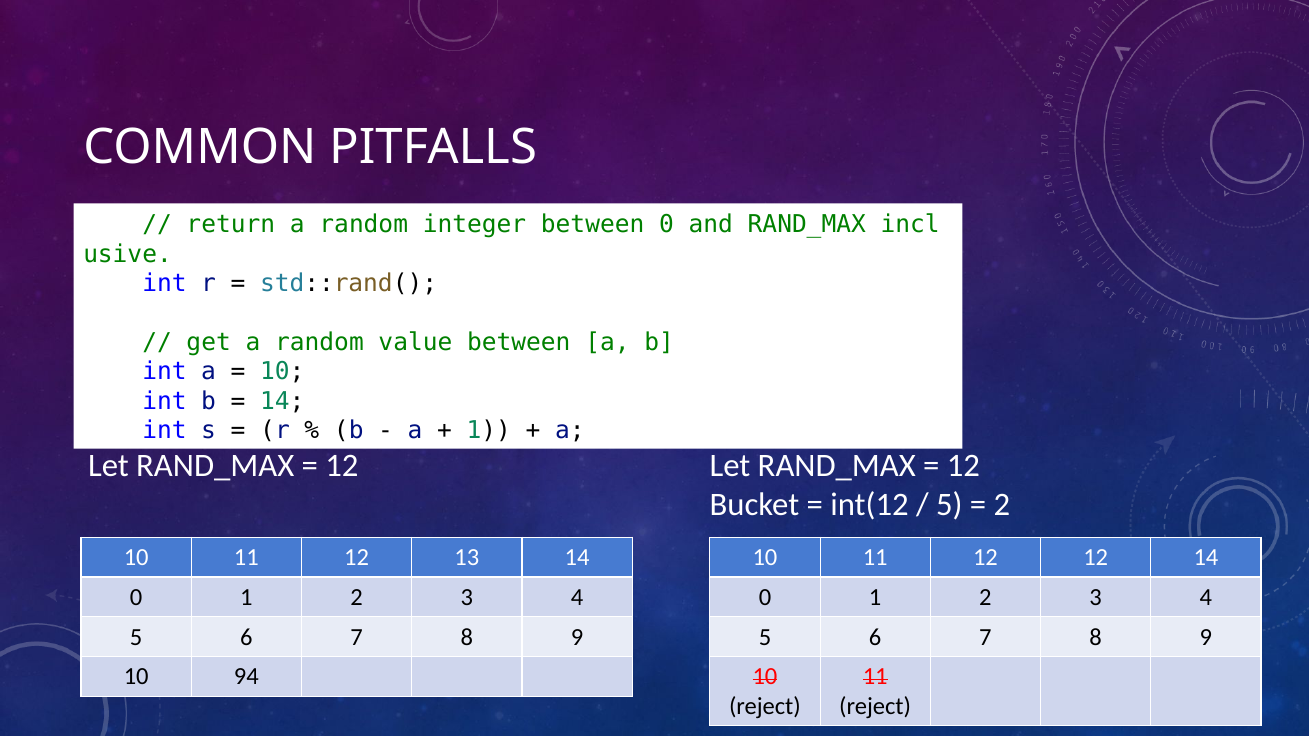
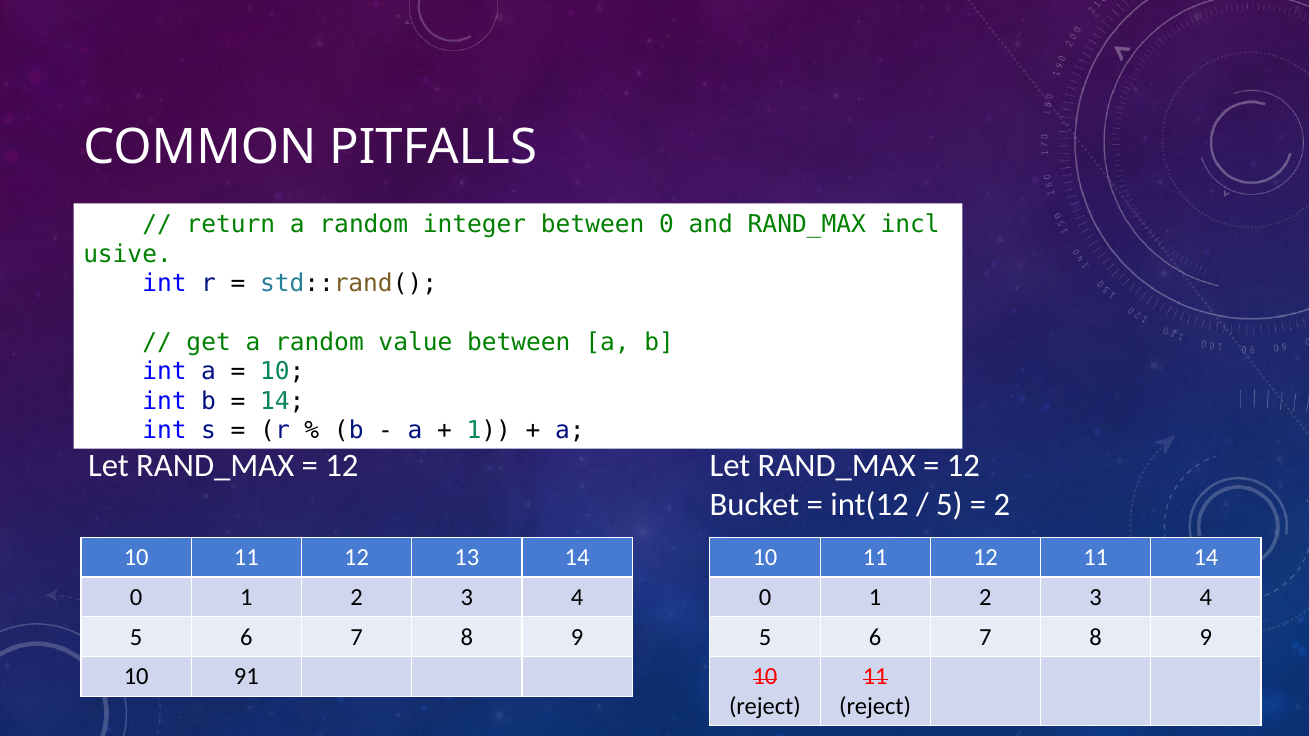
12 12: 12 -> 11 (1096, 558)
94: 94 -> 91 (246, 677)
